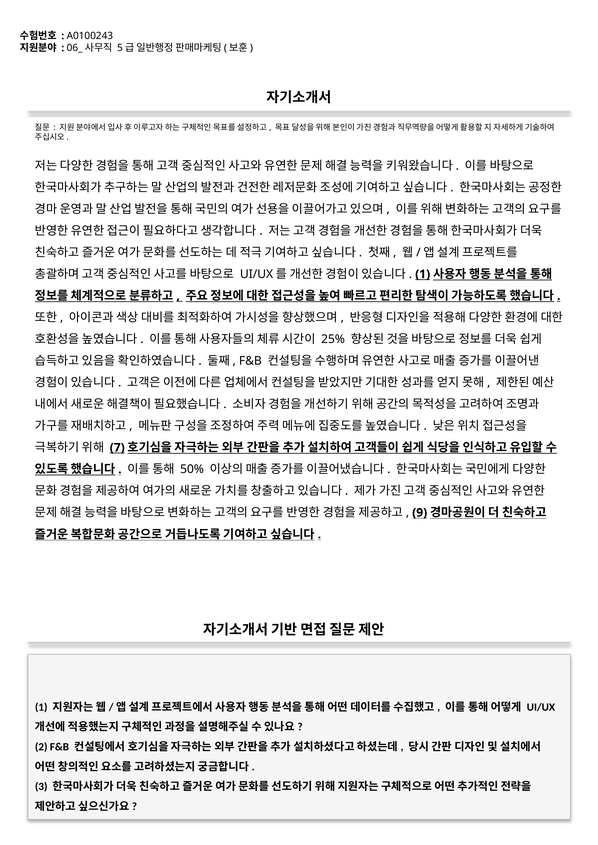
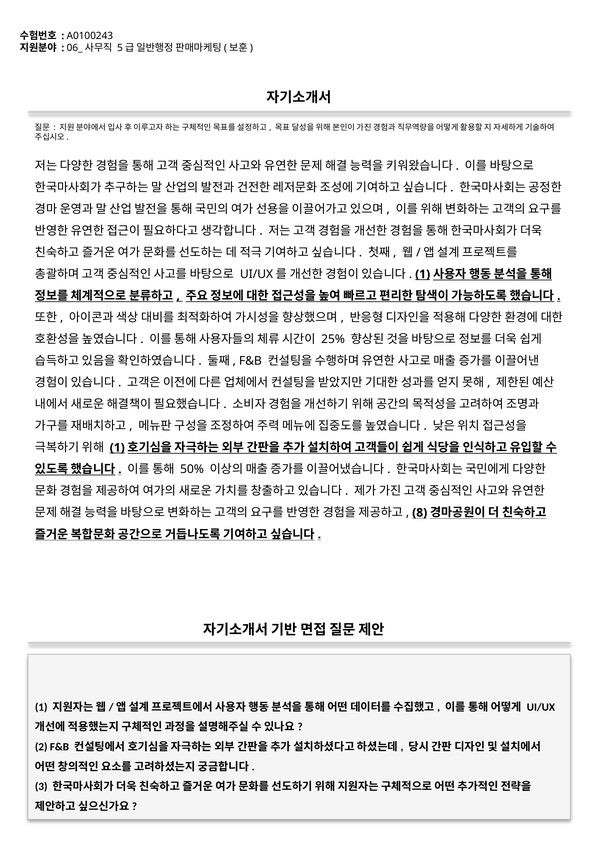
7: 7 -> 1 (117, 448)
9: 9 -> 8 (420, 513)
